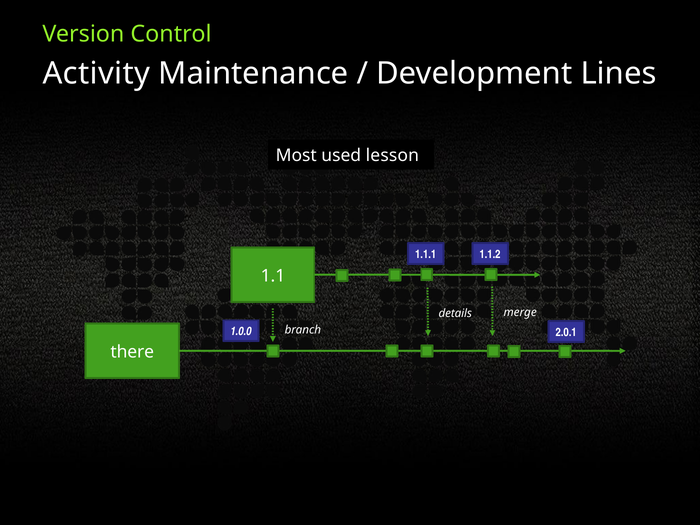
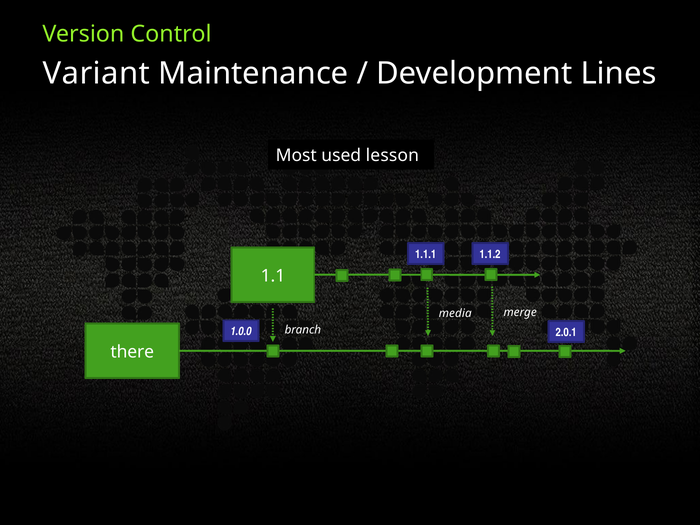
Activity: Activity -> Variant (96, 74)
details: details -> media (455, 313)
